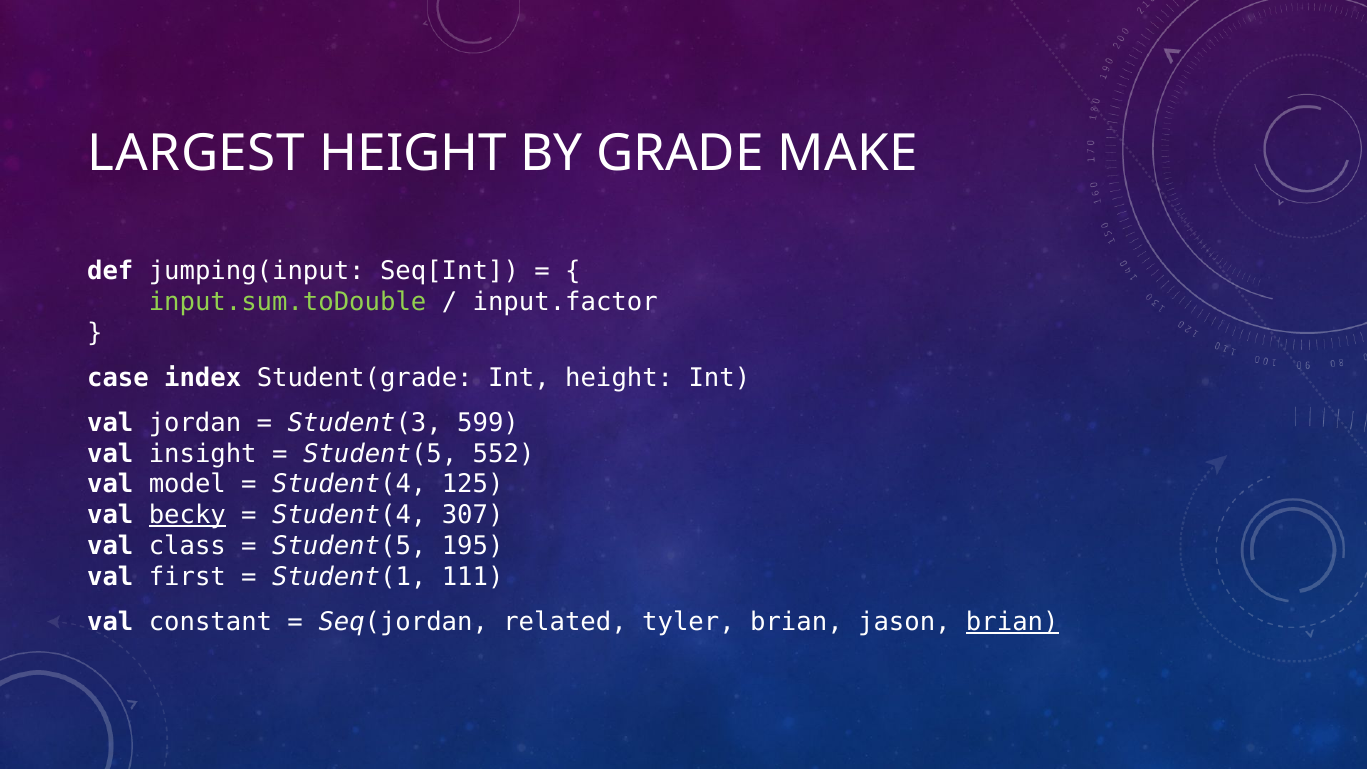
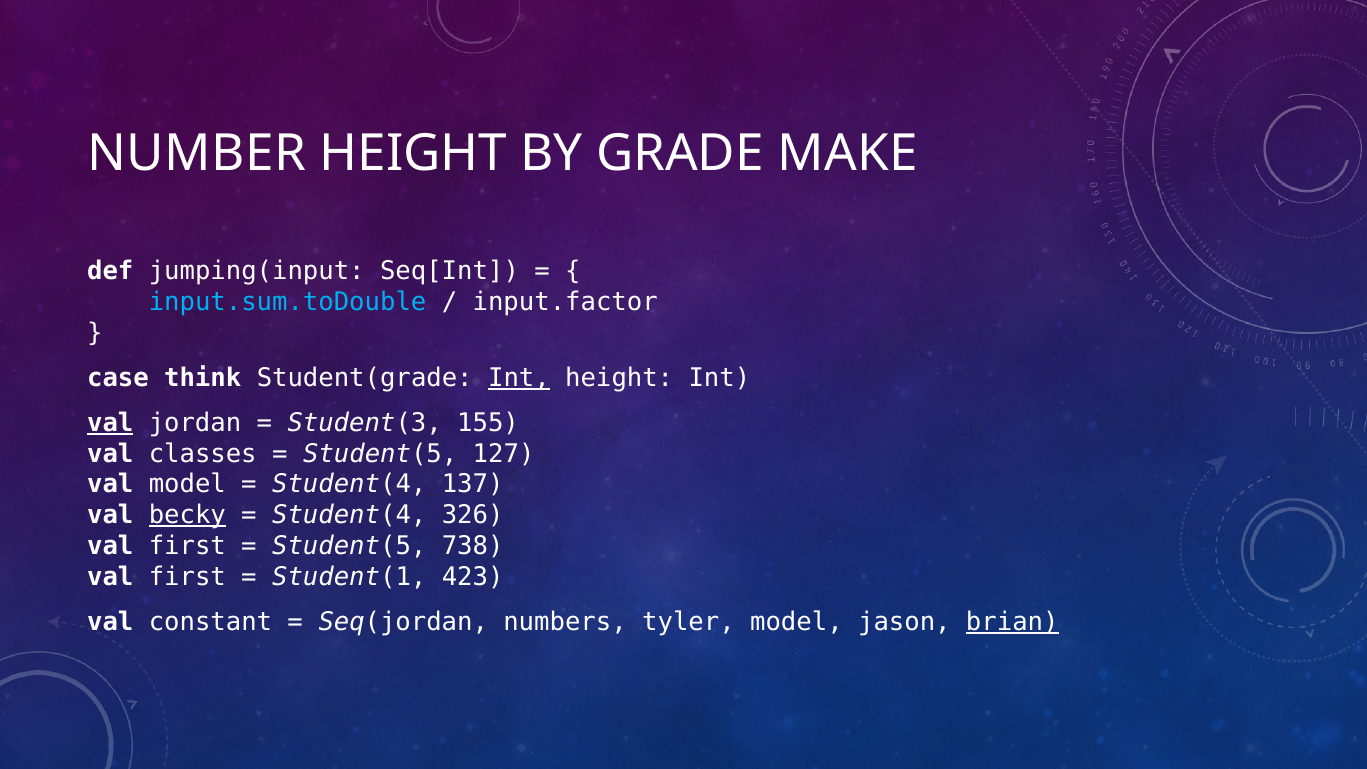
LARGEST: LARGEST -> NUMBER (197, 154)
input.sum.toDouble colour: light green -> light blue (288, 302)
index: index -> think (203, 378)
Int underline: none -> present (519, 378)
val underline: none -> present (110, 423)
599: 599 -> 155 (488, 423)
insight: insight -> classes (203, 454)
552: 552 -> 127 (504, 454)
125: 125 -> 137 (473, 484)
307: 307 -> 326 (473, 515)
class: class -> first (187, 546)
195: 195 -> 738 (473, 546)
111: 111 -> 423 (473, 577)
related: related -> numbers (565, 622)
tyler brian: brian -> model (796, 622)
